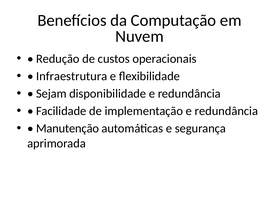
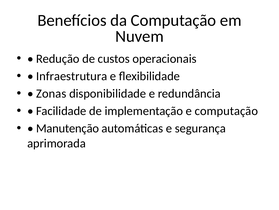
Sejam: Sejam -> Zonas (51, 93)
implementação e redundância: redundância -> computação (226, 111)
